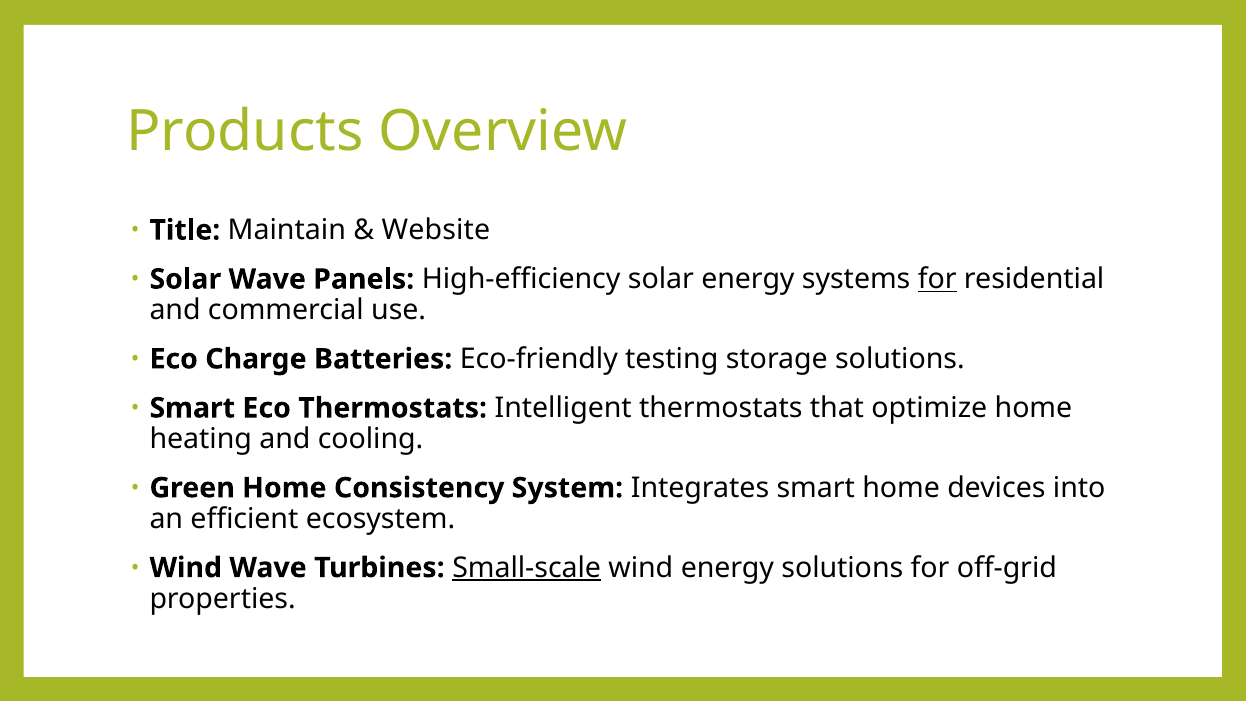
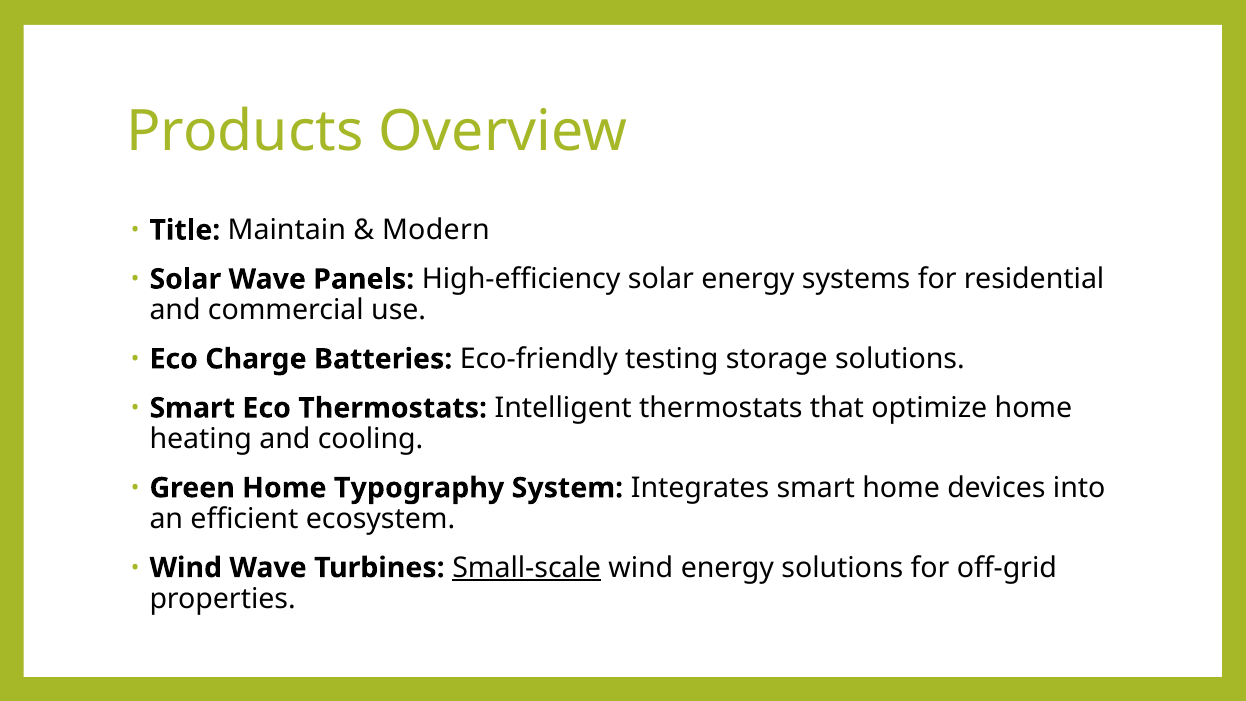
Website: Website -> Modern (436, 230)
for underline: present -> none (937, 279)
Consistency: Consistency -> Typography (419, 488)
